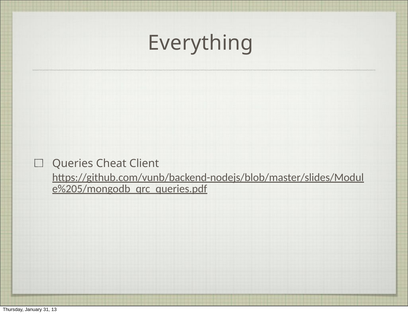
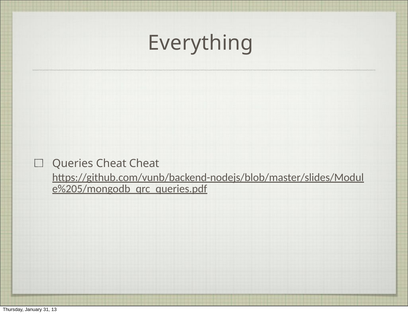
Cheat Client: Client -> Cheat (144, 164)
